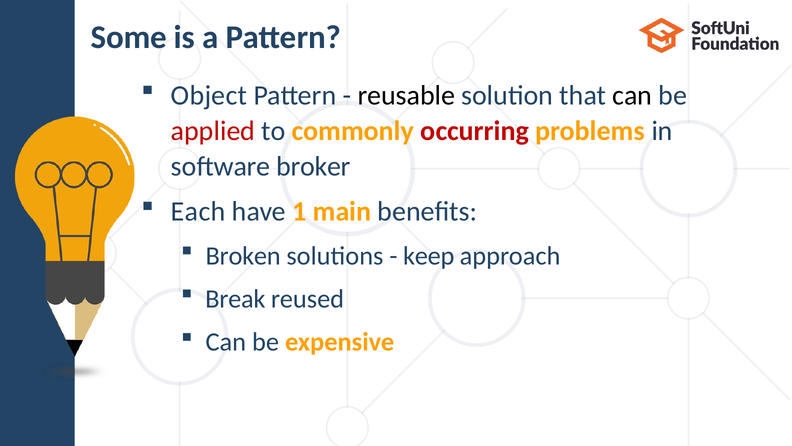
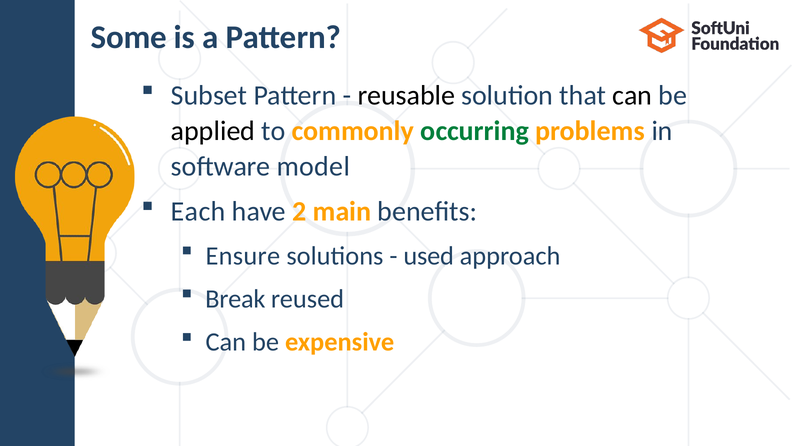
Object: Object -> Subset (209, 96)
applied colour: red -> black (213, 131)
occurring colour: red -> green (475, 131)
broker: broker -> model (313, 166)
1: 1 -> 2 (299, 211)
Broken: Broken -> Ensure (243, 255)
keep: keep -> used (429, 255)
